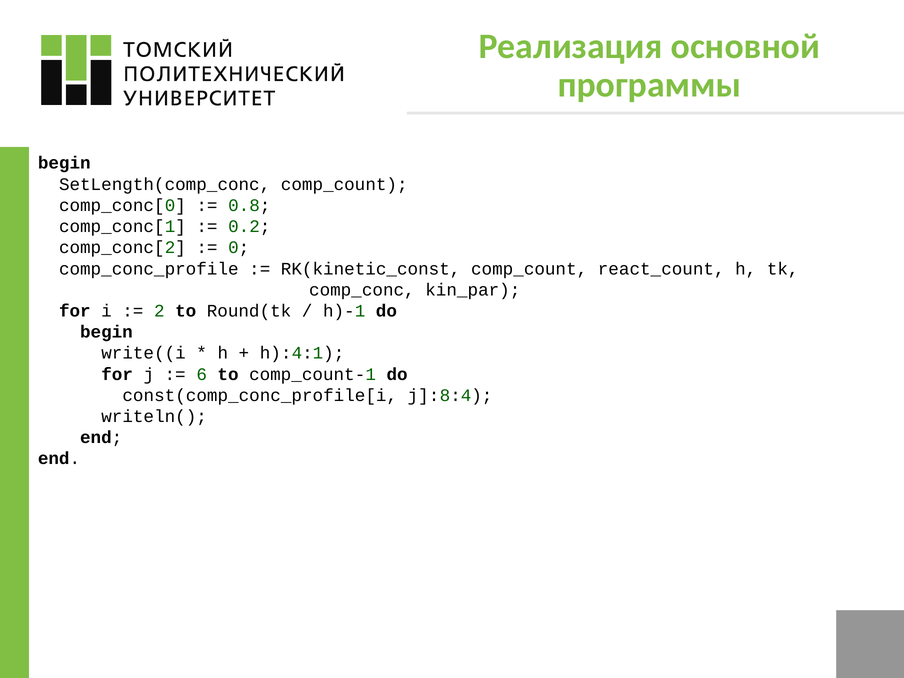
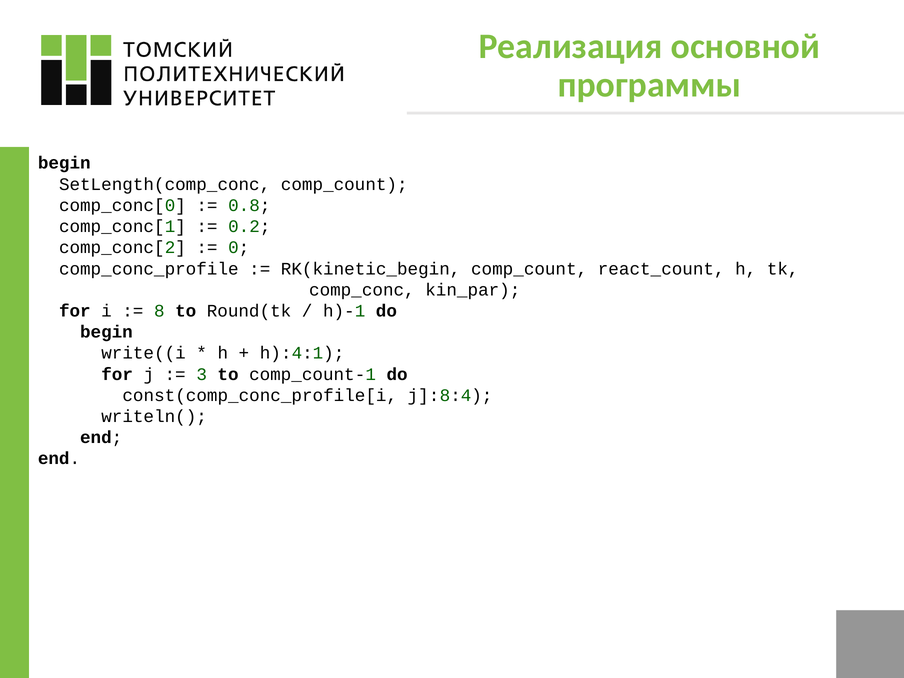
RK(kinetic_const: RK(kinetic_const -> RK(kinetic_begin (371, 269)
2: 2 -> 8 (159, 311)
6: 6 -> 3 (202, 374)
